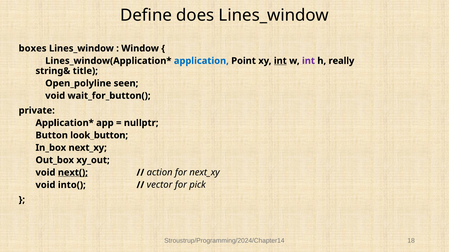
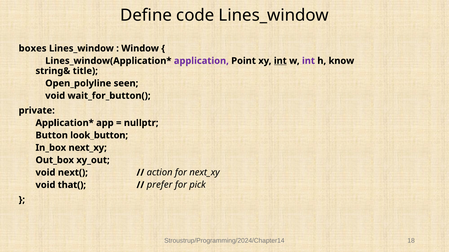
does: does -> code (195, 15)
application colour: blue -> purple (201, 61)
really: really -> know (341, 61)
next( underline: present -> none (73, 173)
into(: into( -> that( (72, 185)
vector: vector -> prefer (160, 185)
